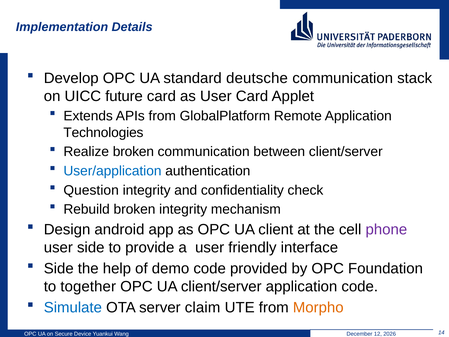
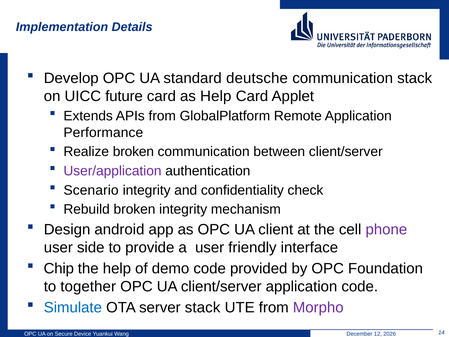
as User: User -> Help (216, 96)
Technologies: Technologies -> Performance (103, 132)
User/application colour: blue -> purple (112, 171)
Question: Question -> Scenario (91, 190)
Side: Side -> Chip (59, 268)
server claim: claim -> stack (203, 307)
Morpho colour: orange -> purple (318, 307)
